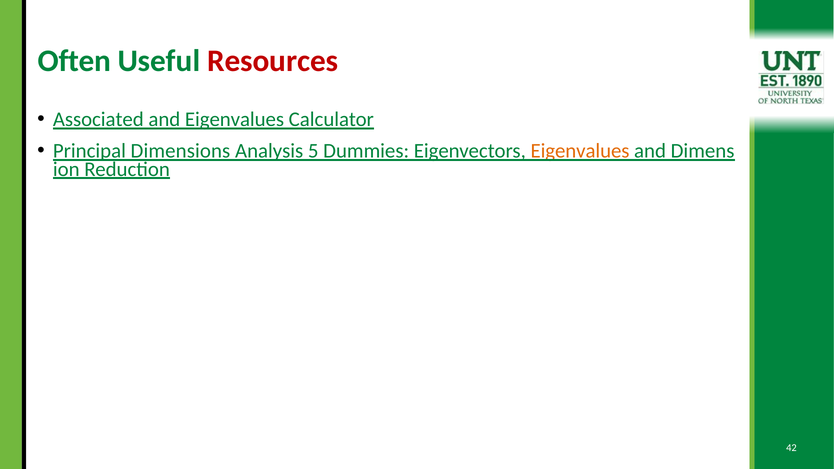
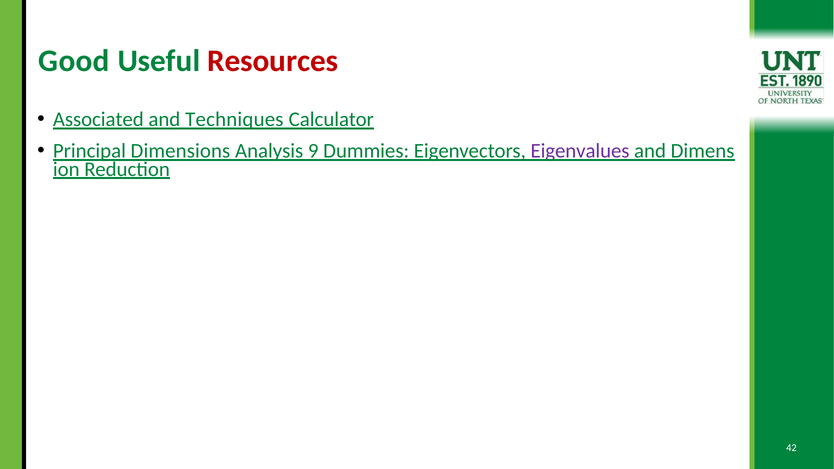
Often: Often -> Good (74, 61)
and Eigenvalues: Eigenvalues -> Techniques (234, 119)
5: 5 -> 9 (313, 151)
Eigenvalues colour: orange -> purple (580, 151)
